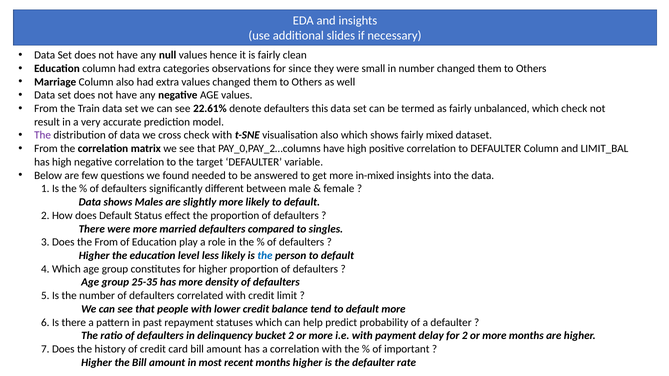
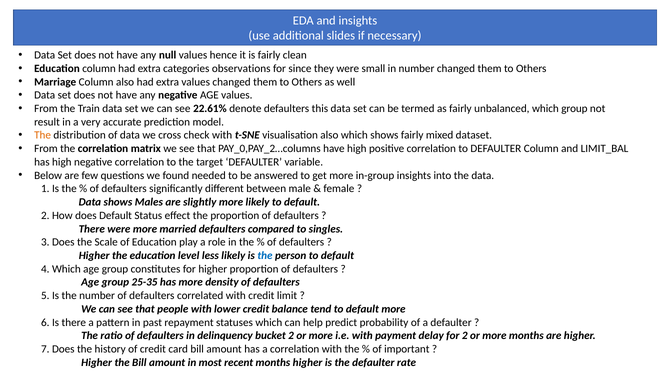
which check: check -> group (574, 109)
The colour: purple -> orange (43, 135)
in-mixed: in-mixed -> in-group (375, 176)
the From: From -> Scale (106, 242)
